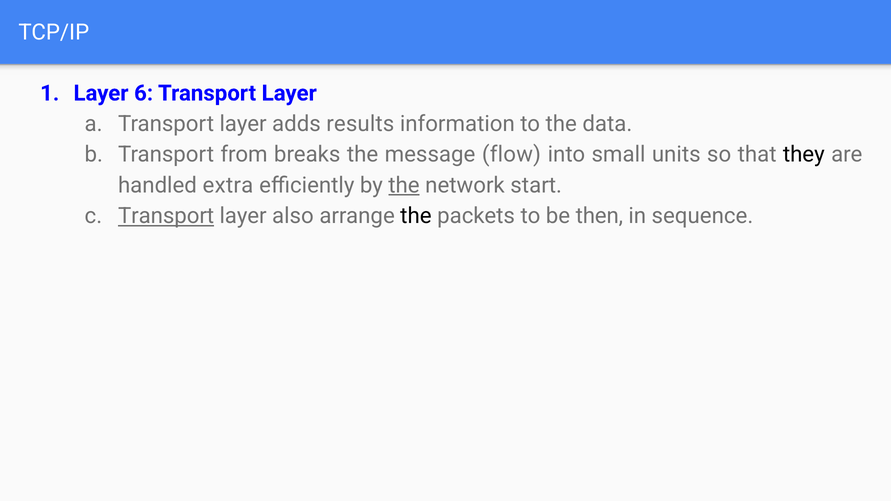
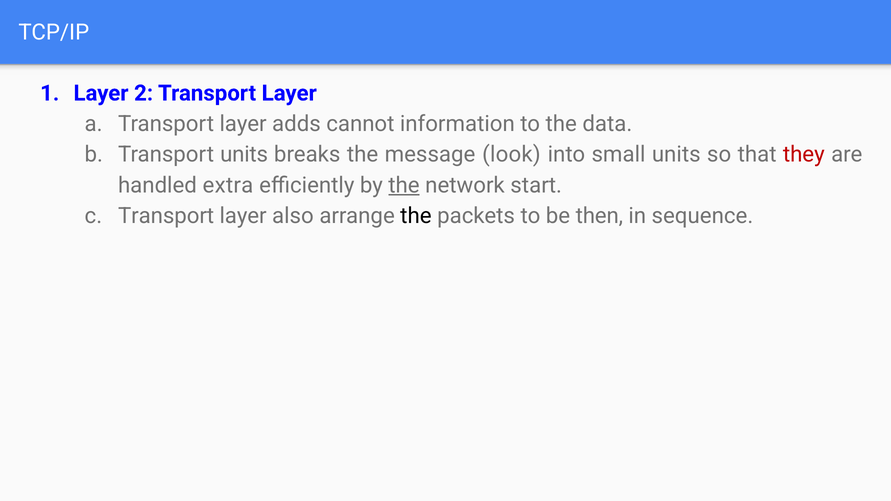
6: 6 -> 2 (144, 93)
results: results -> cannot (360, 124)
Transport from: from -> units (244, 155)
flow: flow -> look (511, 155)
they colour: black -> red (804, 155)
Transport underline: present -> none (166, 216)
